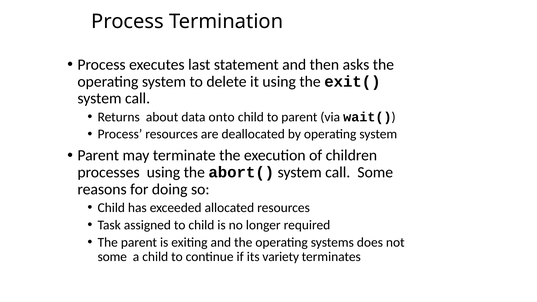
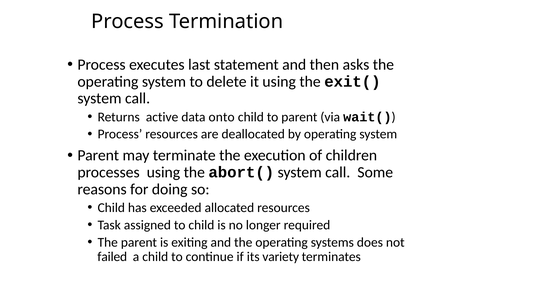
about: about -> active (162, 117)
some: some -> failed (112, 257)
